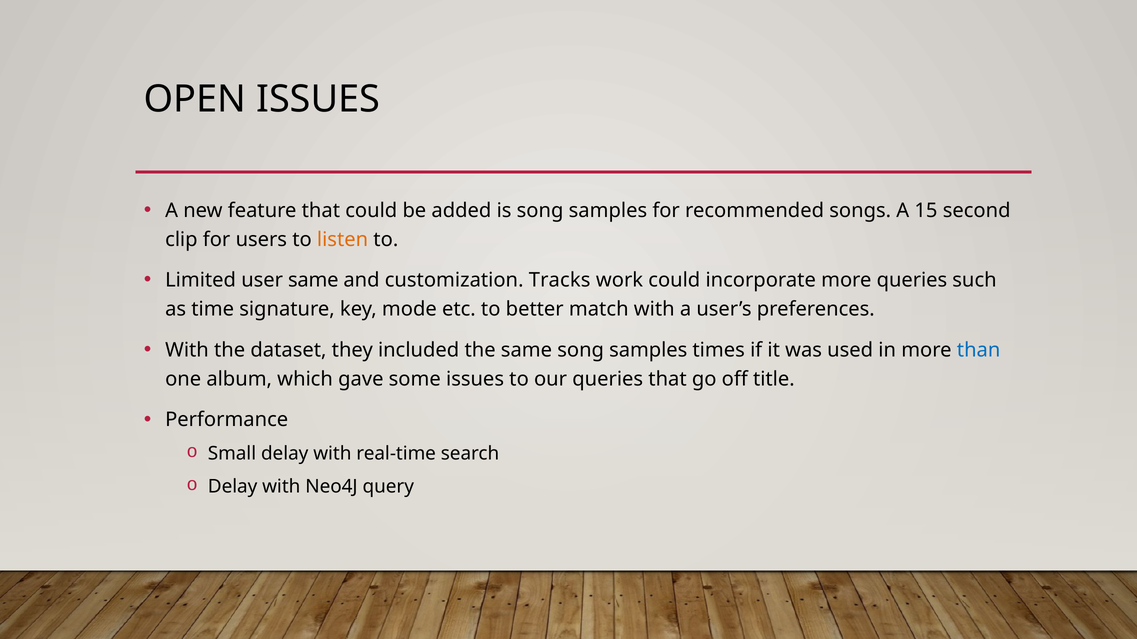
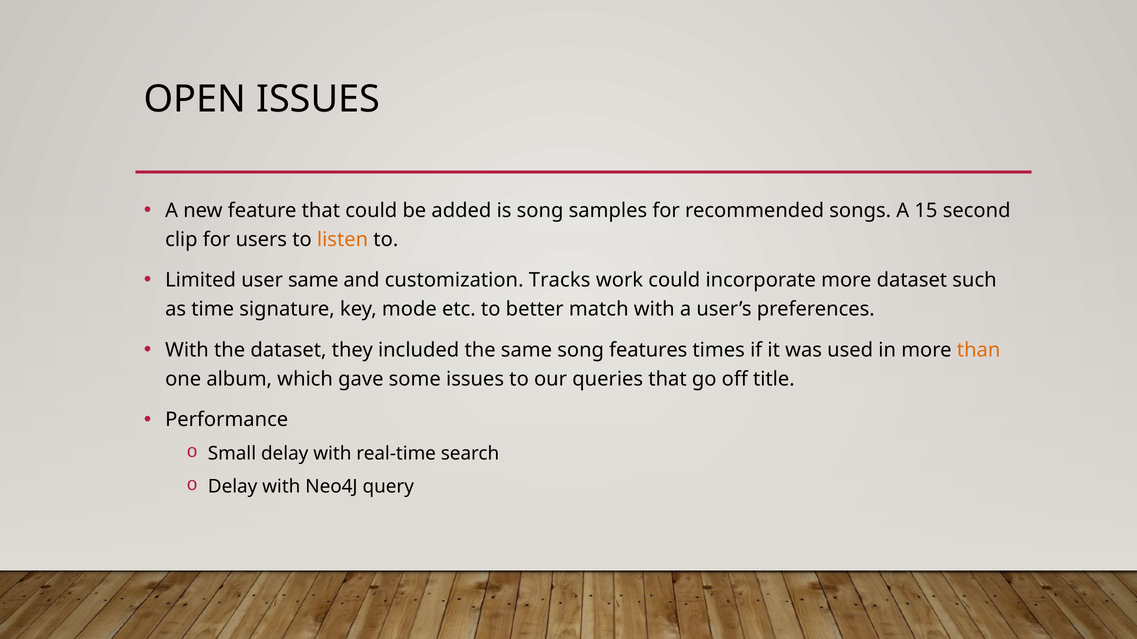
more queries: queries -> dataset (912, 280)
same song samples: samples -> features (648, 350)
than colour: blue -> orange (979, 350)
